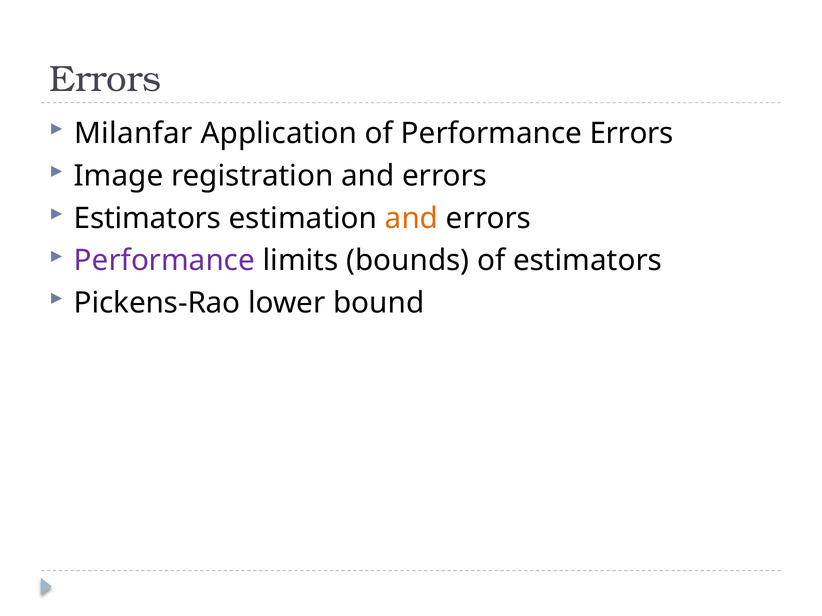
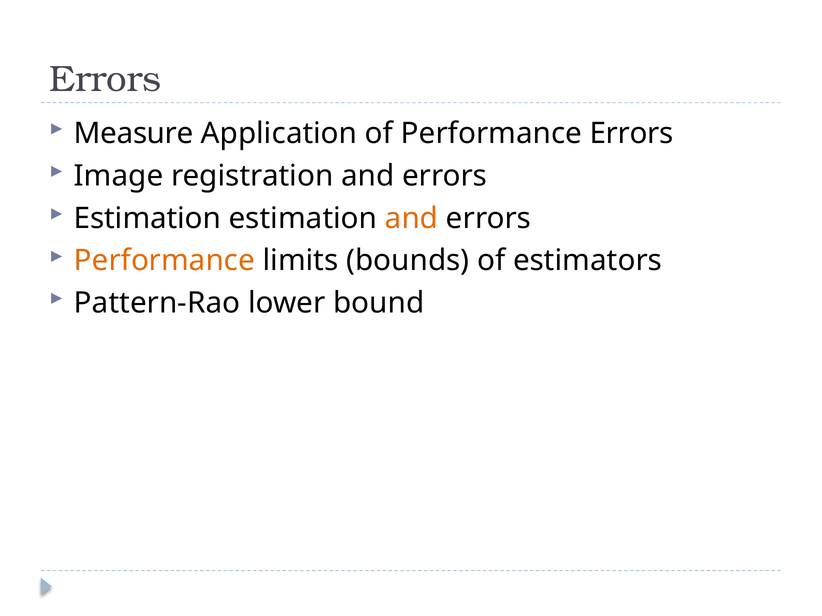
Milanfar: Milanfar -> Measure (134, 134)
Estimators: Estimators -> Estimation (147, 218)
Performance colour: purple -> orange (164, 261)
Pickens-Rao: Pickens-Rao -> Pattern-Rao (157, 303)
